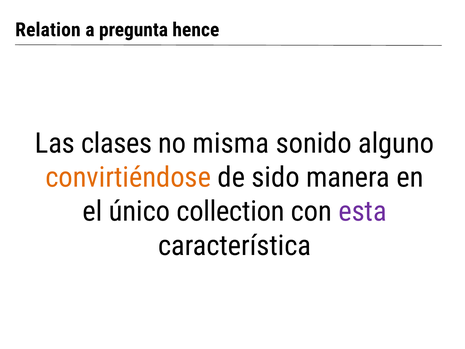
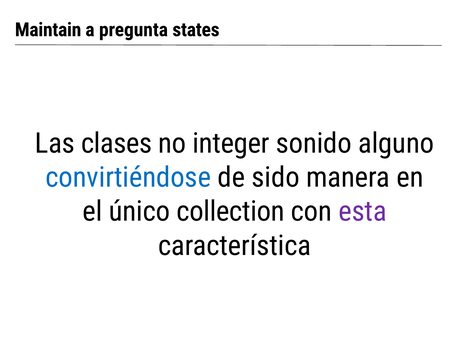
Relation: Relation -> Maintain (48, 30)
hence: hence -> states (196, 30)
misma: misma -> integer (231, 143)
convirtiéndose colour: orange -> blue (128, 177)
